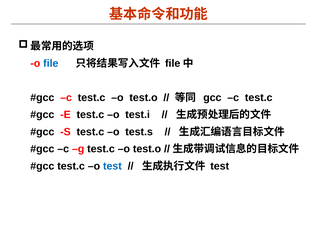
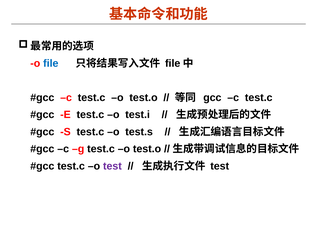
test colour: blue -> purple (112, 166)
